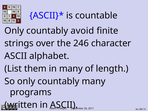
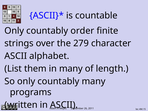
avoid: avoid -> order (82, 31)
246: 246 -> 279 (81, 43)
